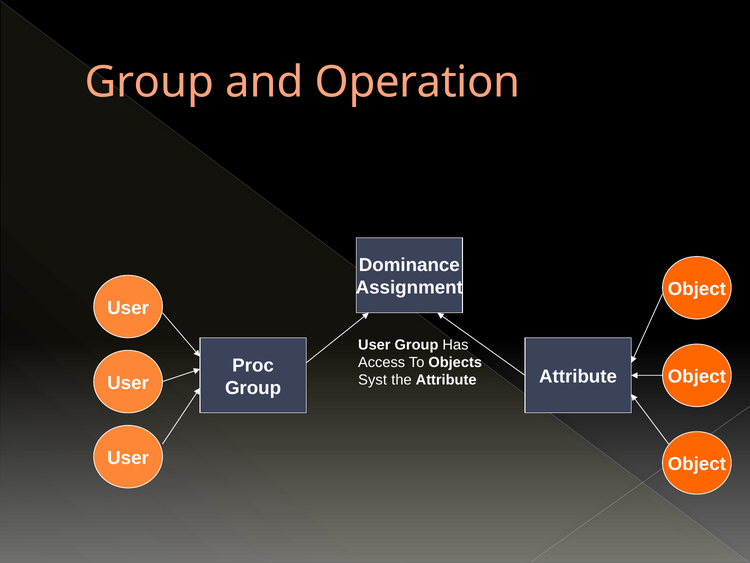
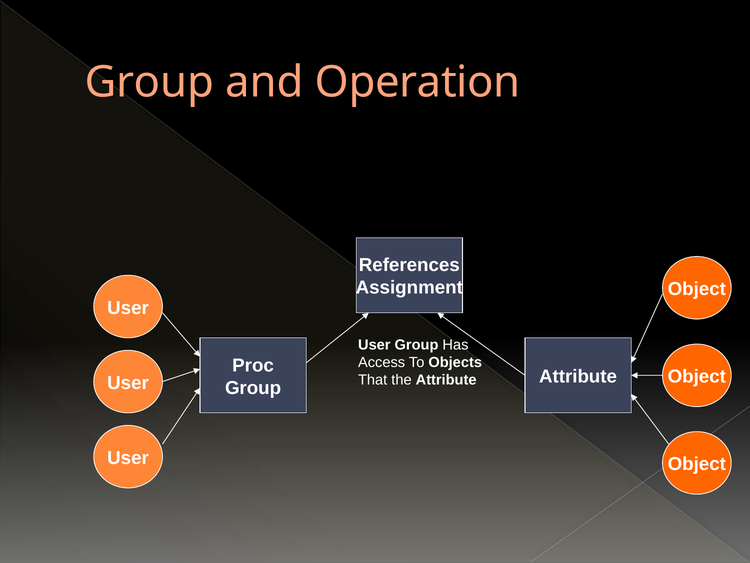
Dominance: Dominance -> References (409, 265)
Syst: Syst -> That (373, 380)
